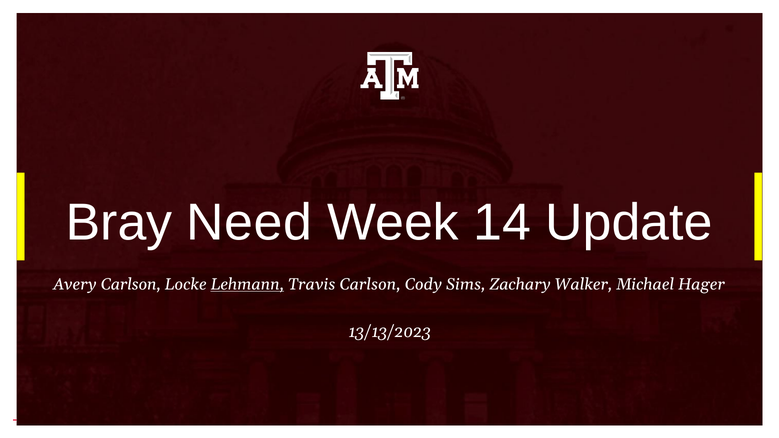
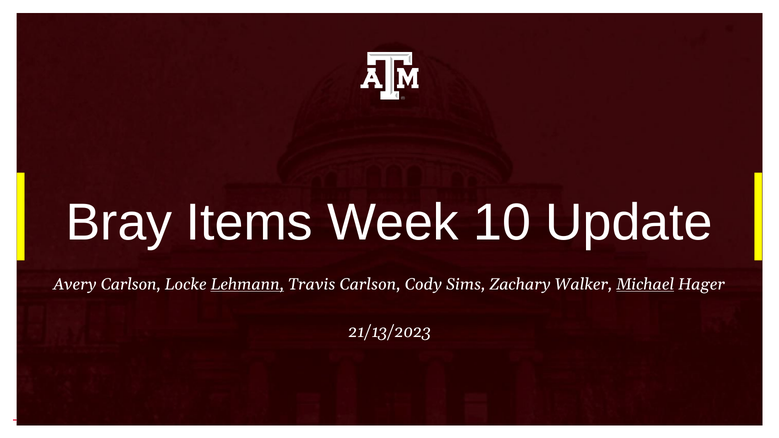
Need: Need -> Items (249, 223)
14: 14 -> 10 (502, 223)
Michael underline: none -> present (645, 284)
13/13/2023: 13/13/2023 -> 21/13/2023 (389, 332)
